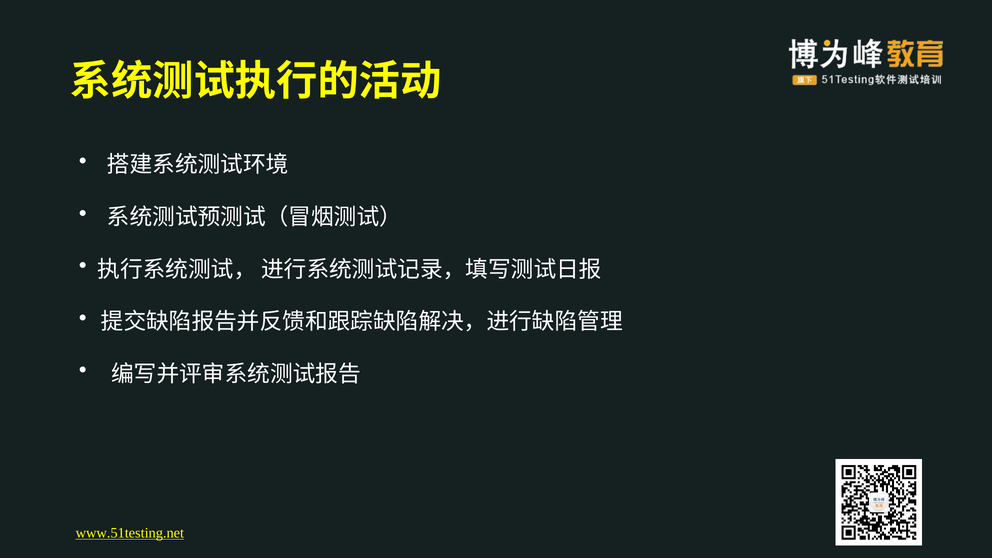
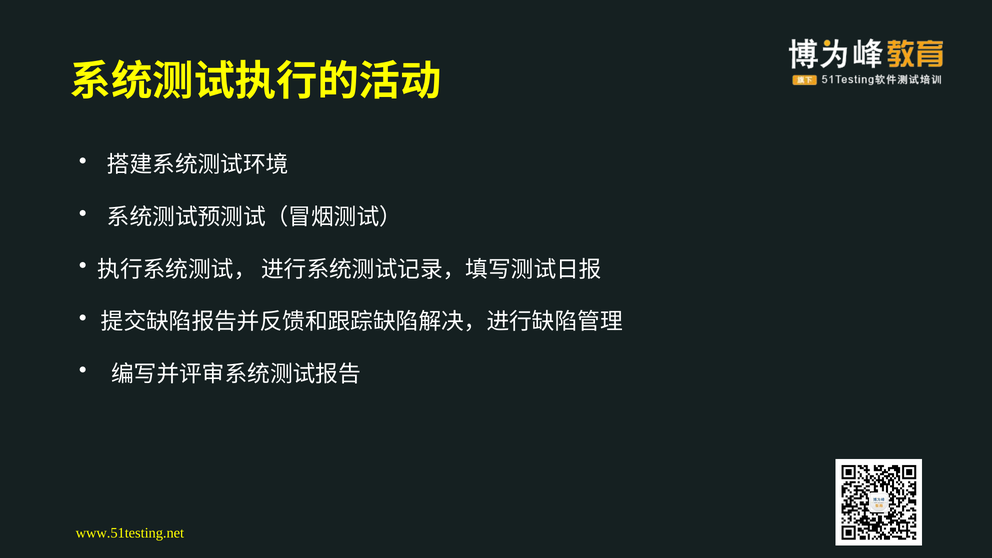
www.51testing.net underline: present -> none (130, 533)
